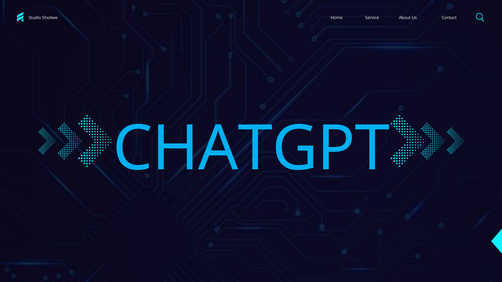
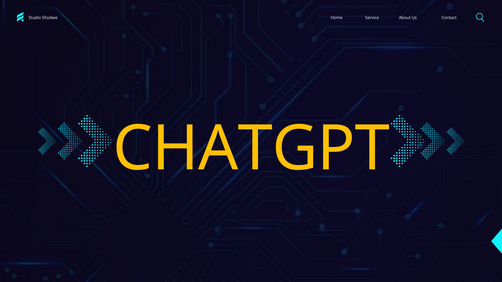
CHATGPT colour: light blue -> yellow (251, 149)
